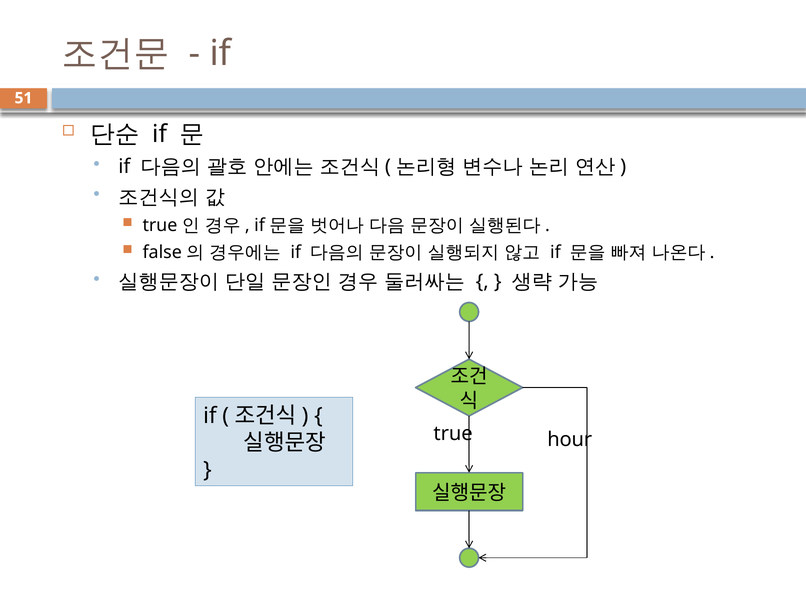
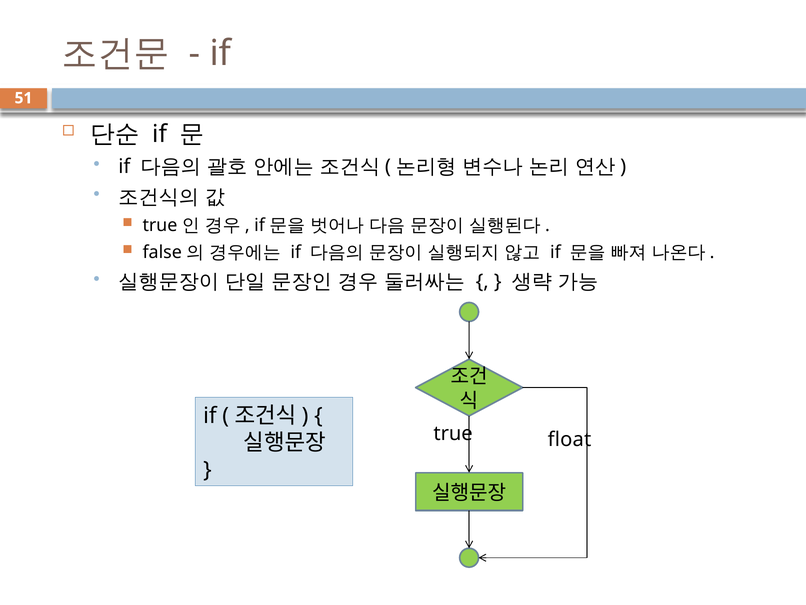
hour: hour -> float (570, 439)
